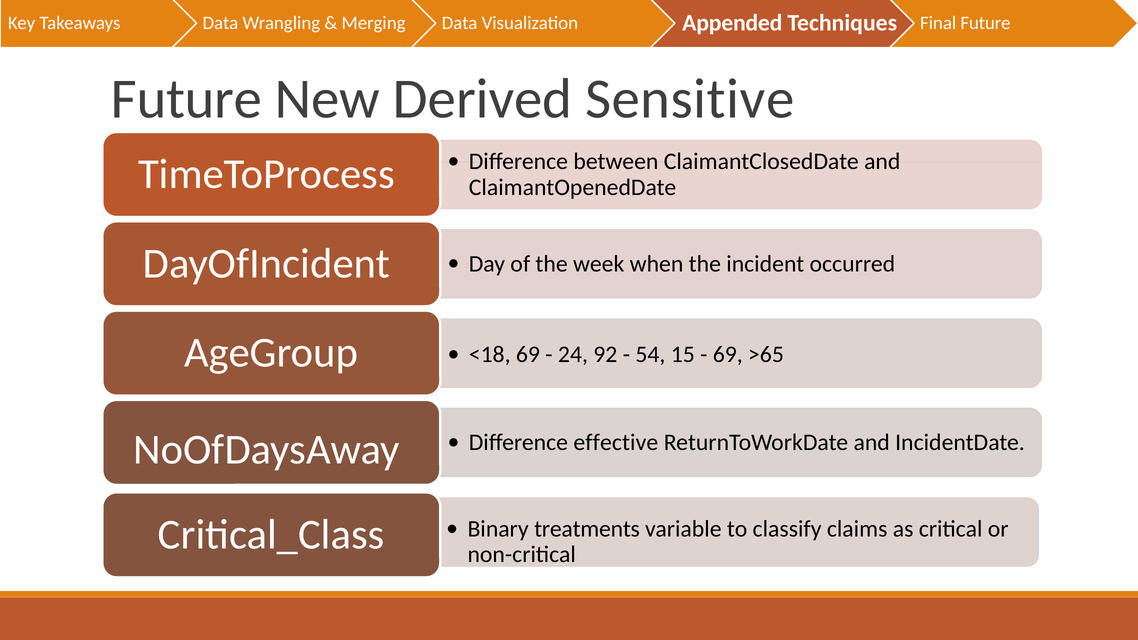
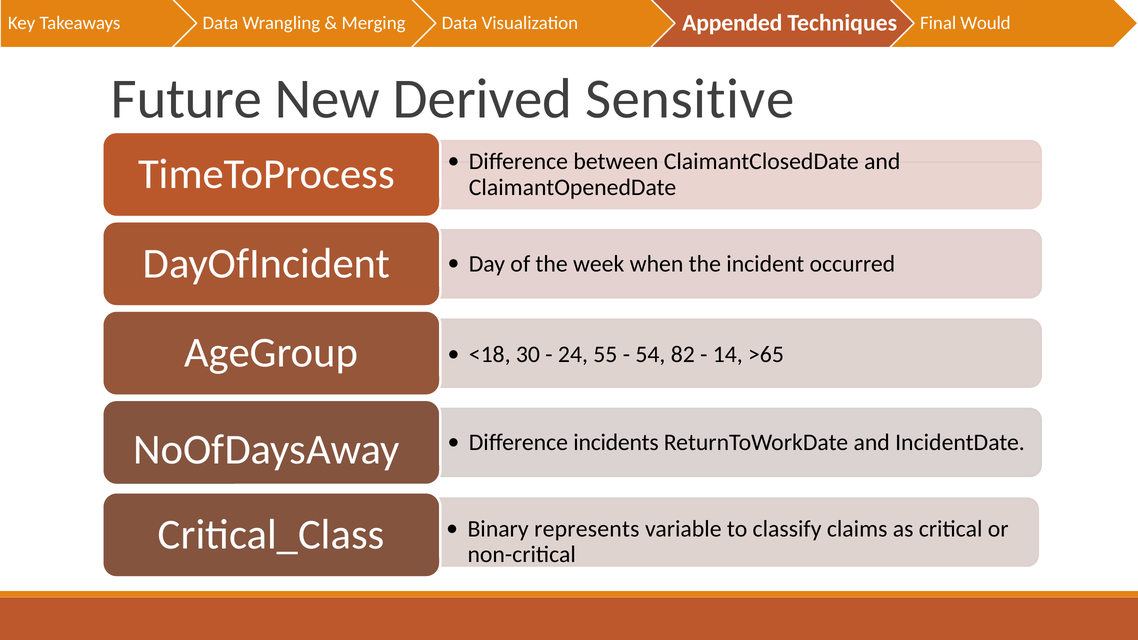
Final Future: Future -> Would (985, 23)
<18 69: 69 -> 30 (528, 355)
92: 92 -> 55 (605, 355)
15: 15 -> 82 (683, 355)
69: 69 -> 14 (728, 355)
effective: effective -> incidents (616, 442)
treatments: treatments -> represents (587, 529)
